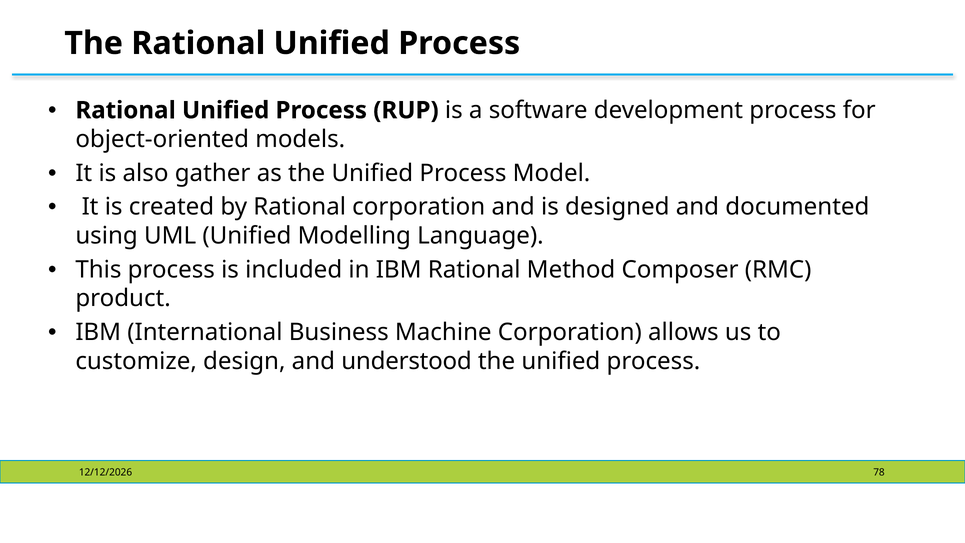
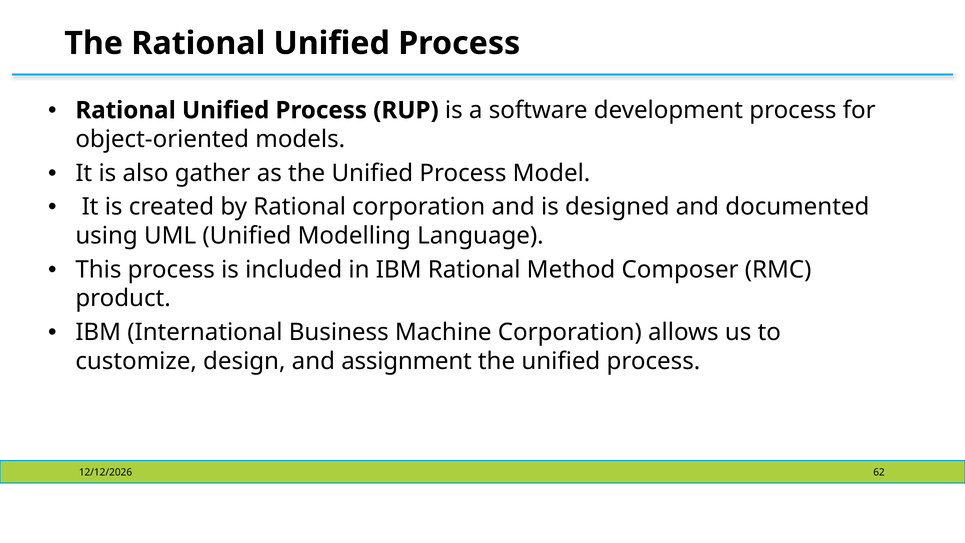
understood: understood -> assignment (407, 361)
78: 78 -> 62 (879, 472)
